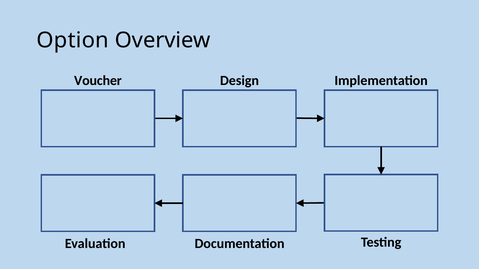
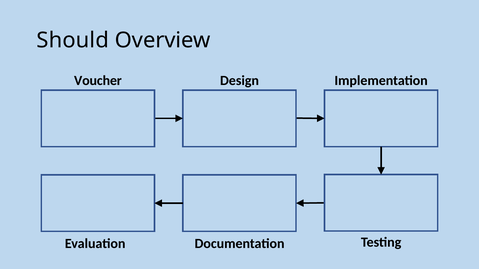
Option: Option -> Should (73, 40)
